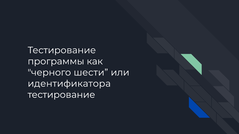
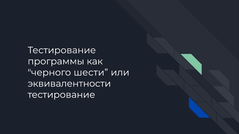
идентификатора: идентификатора -> эквивалентности (69, 84)
